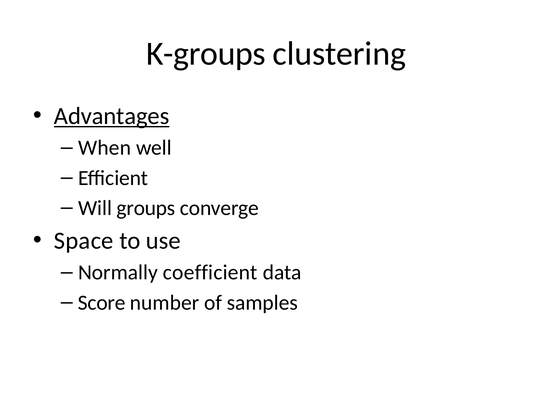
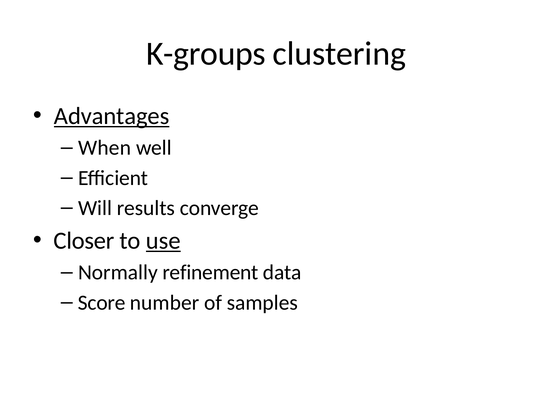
groups: groups -> results (146, 208)
Space: Space -> Closer (84, 241)
use underline: none -> present (163, 241)
coefficient: coefficient -> refinement (210, 272)
